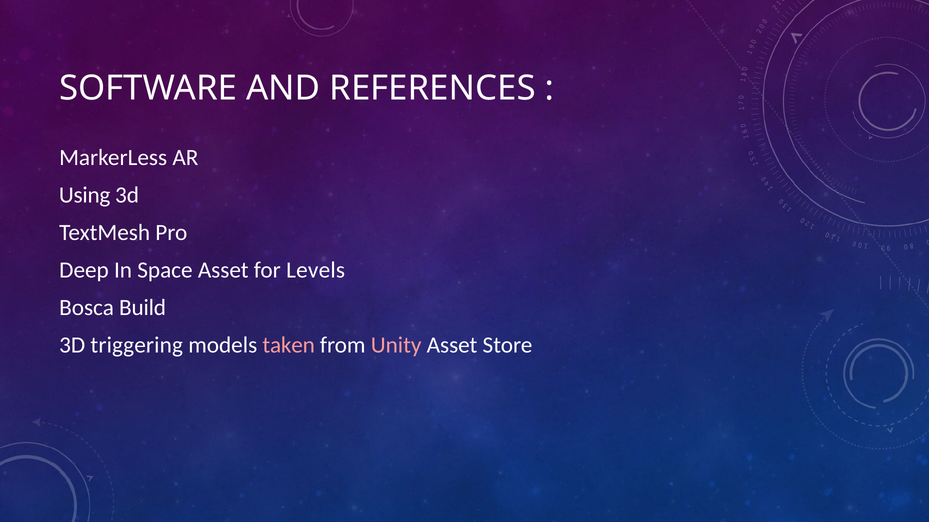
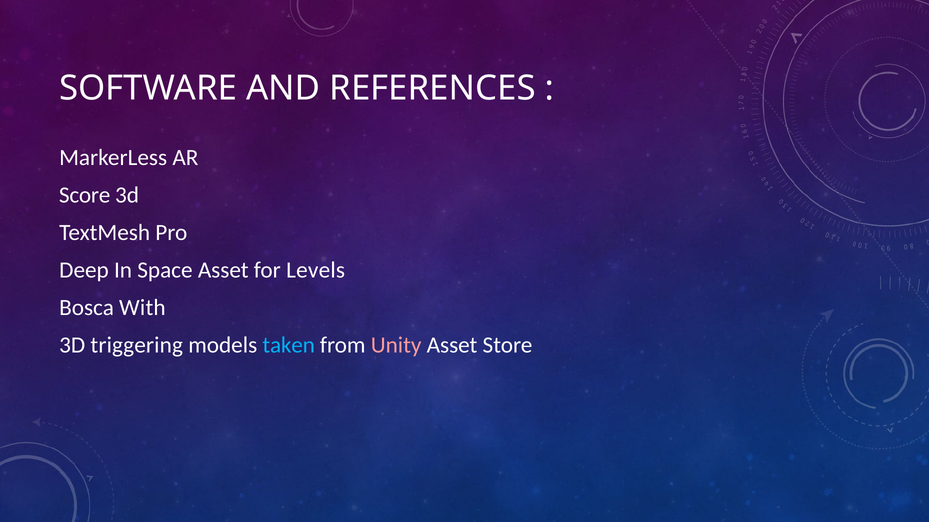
Using: Using -> Score (85, 195)
Build: Build -> With (142, 308)
taken colour: pink -> light blue (289, 346)
